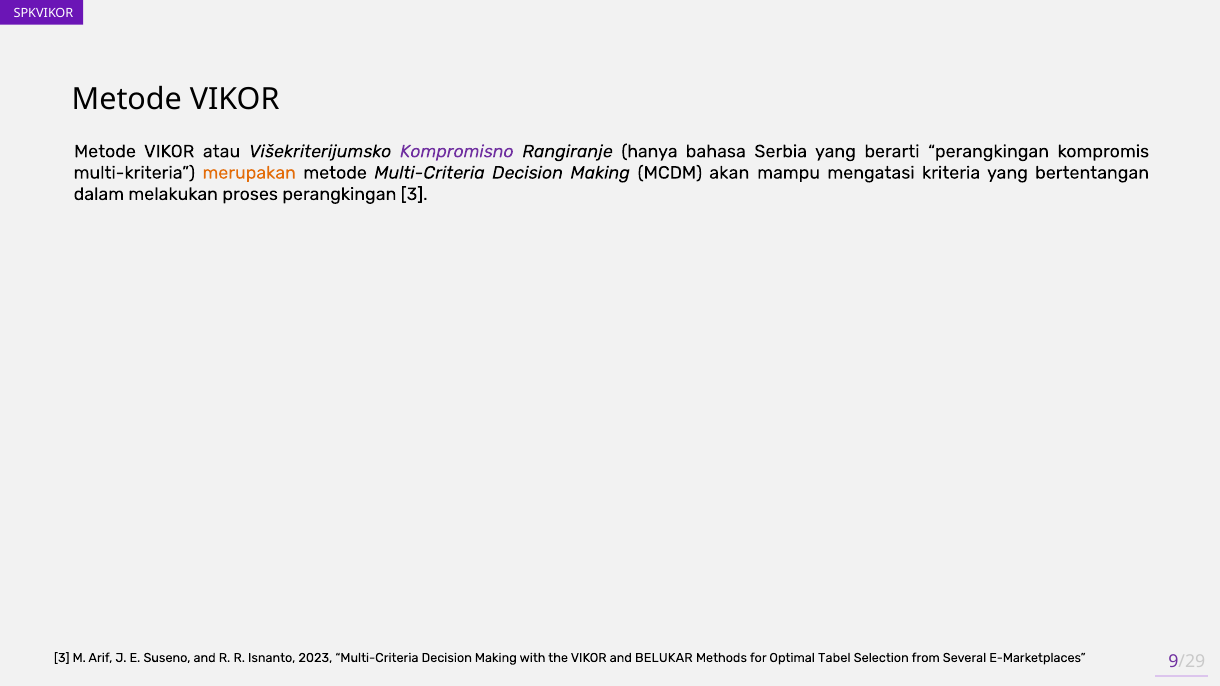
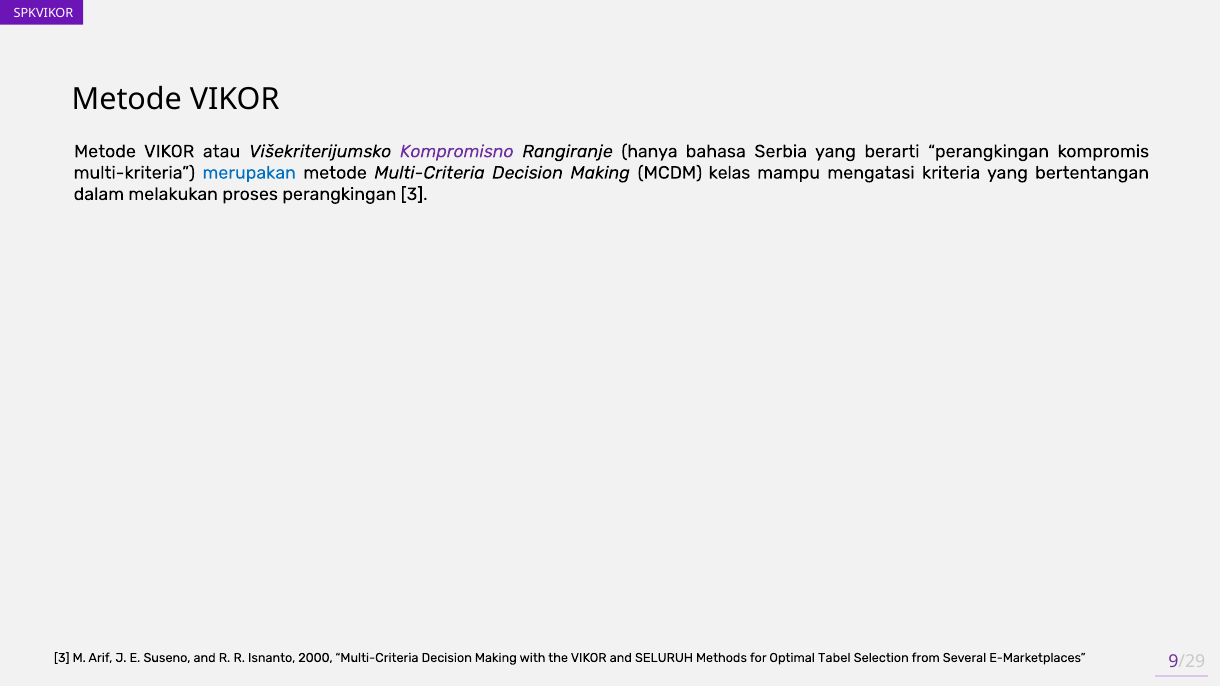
merupakan colour: orange -> blue (249, 173)
akan: akan -> kelas (729, 173)
2023: 2023 -> 2000 (315, 658)
BELUKAR: BELUKAR -> SELURUH (664, 658)
